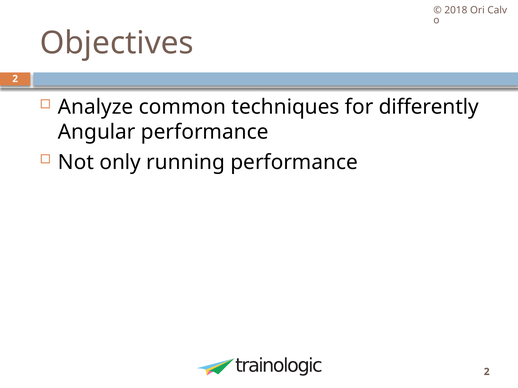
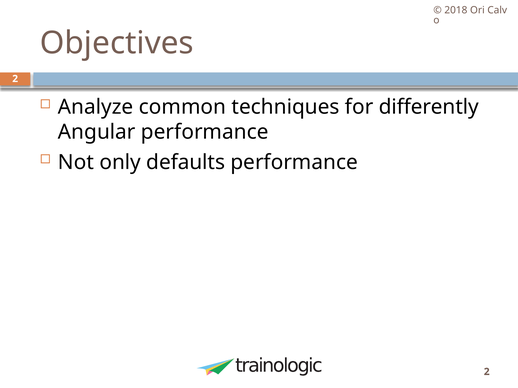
running: running -> defaults (186, 162)
